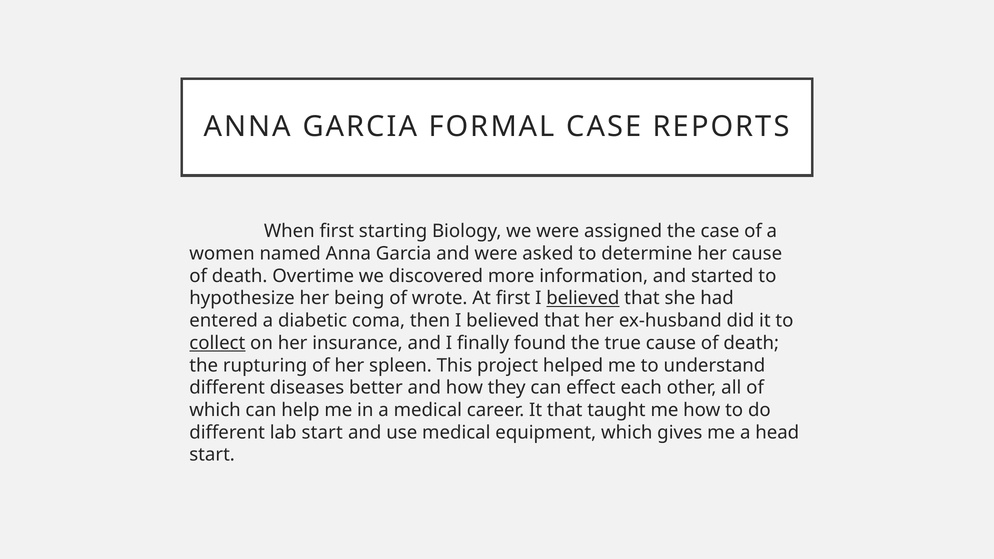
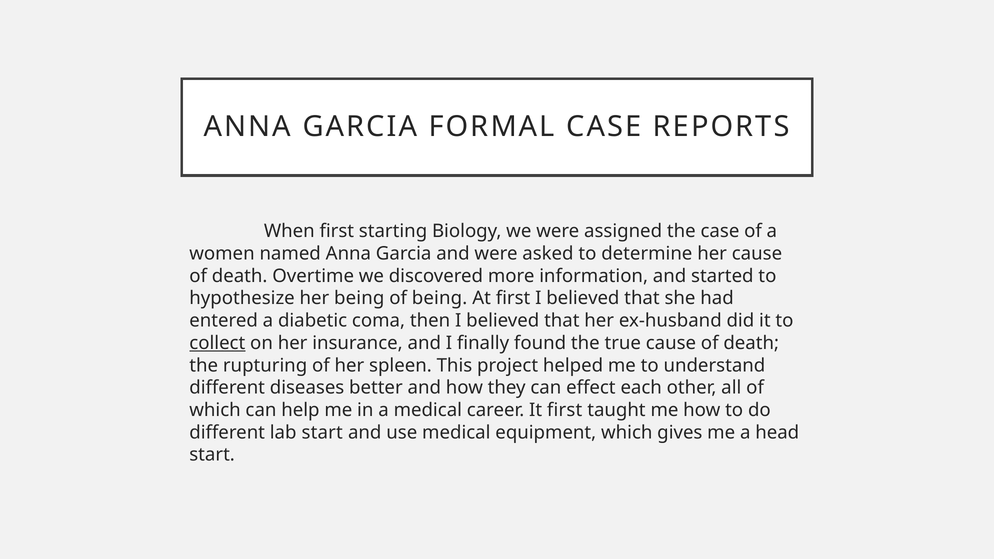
of wrote: wrote -> being (440, 298)
believed underline: present -> none (583, 298)
It that: that -> first (565, 410)
